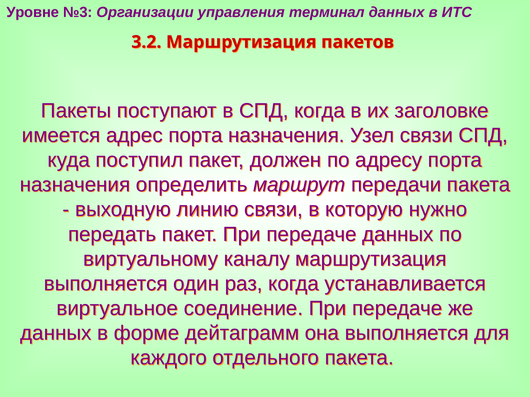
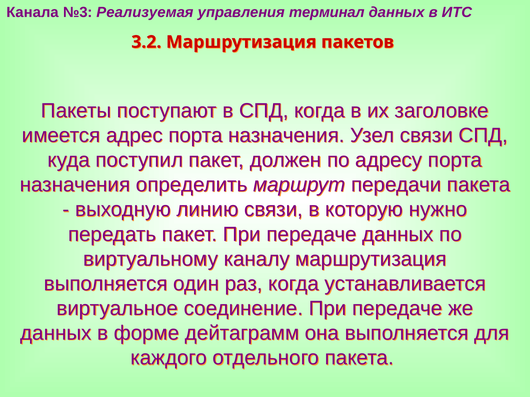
Уровне: Уровне -> Канала (33, 12)
Организации: Организации -> Реализуемая (145, 12)
